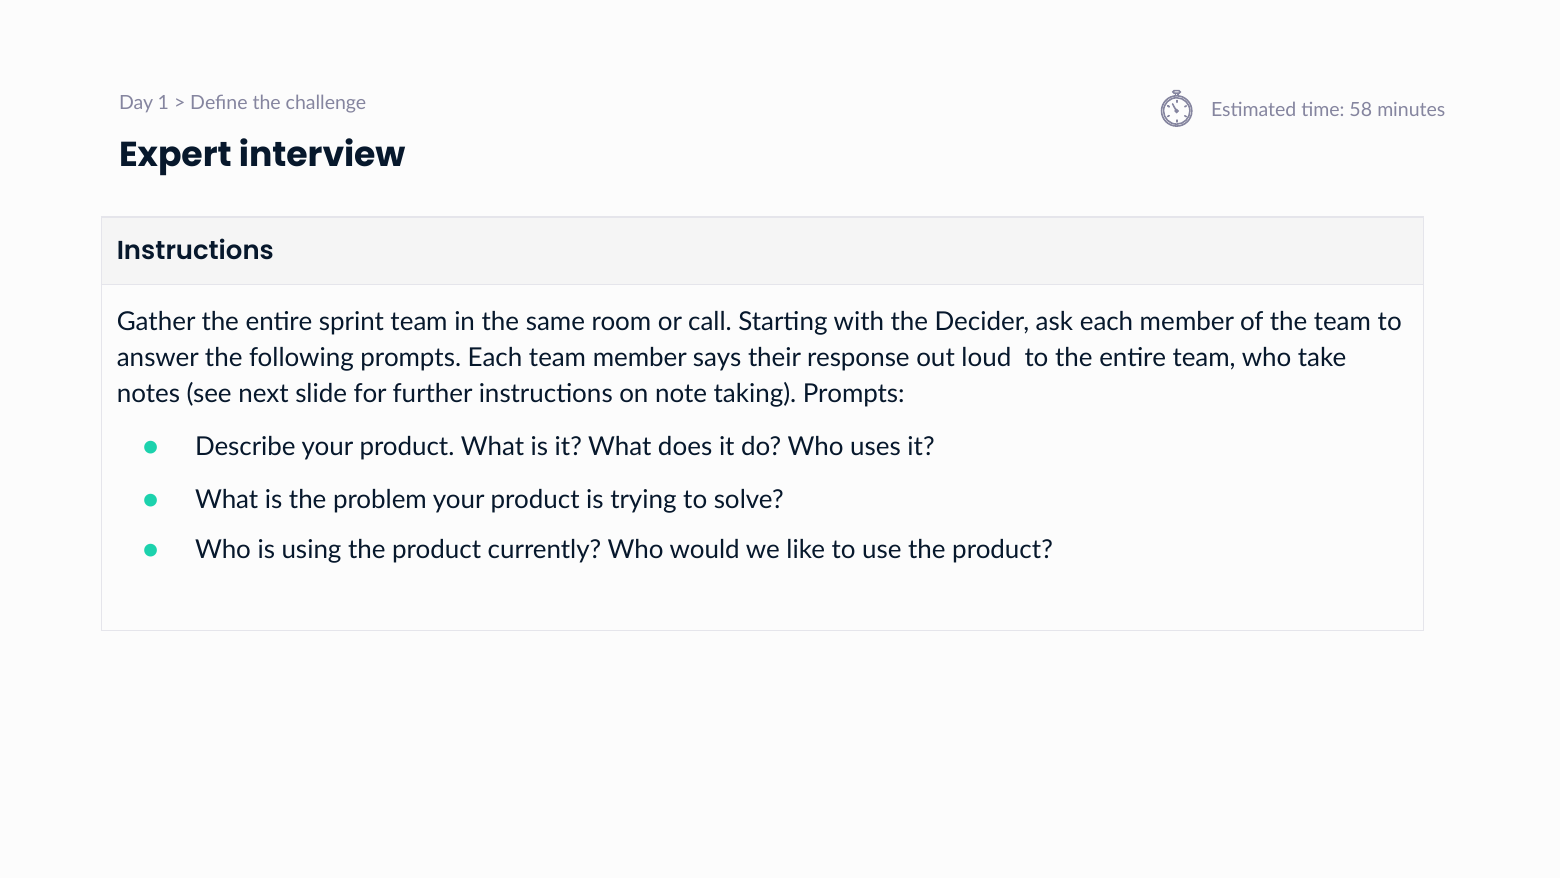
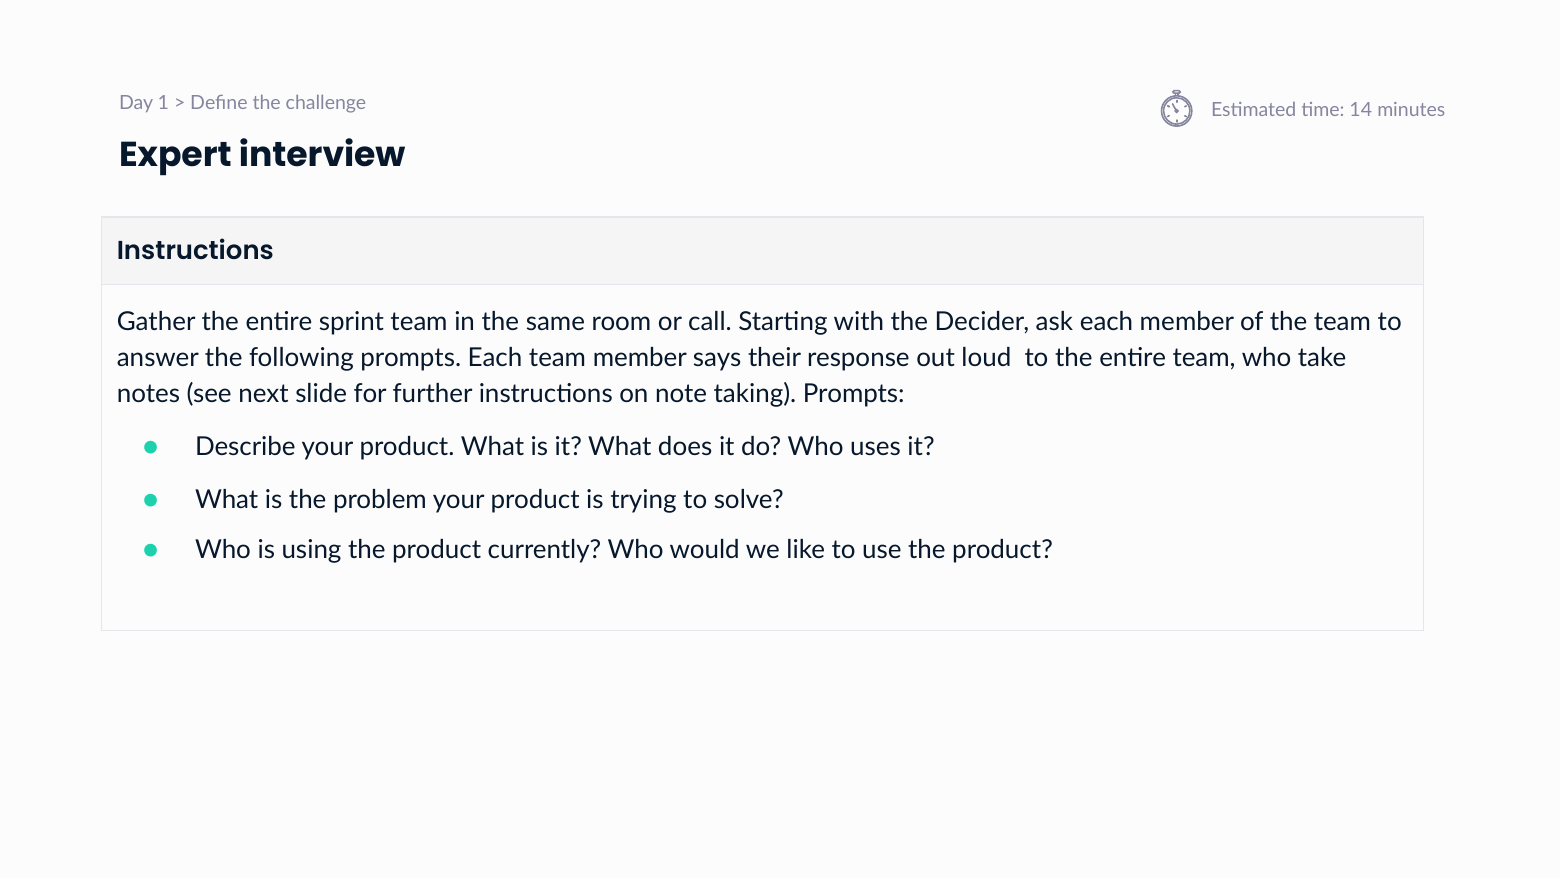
58: 58 -> 14 (1361, 110)
